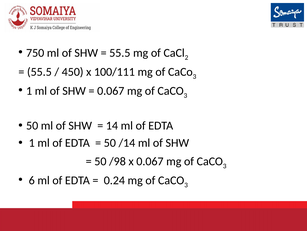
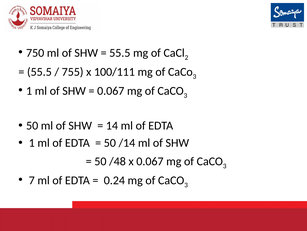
450: 450 -> 755 (73, 72)
/98: /98 -> /48 (117, 161)
6: 6 -> 7 (32, 180)
